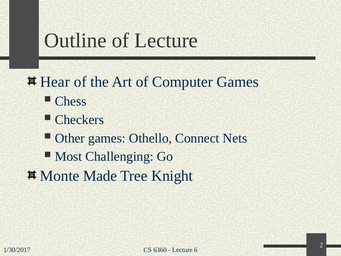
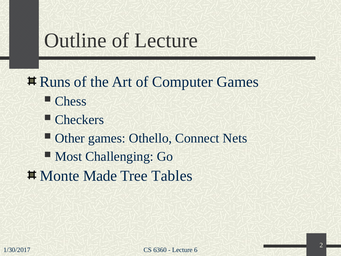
Hear: Hear -> Runs (55, 82)
Knight: Knight -> Tables (172, 176)
